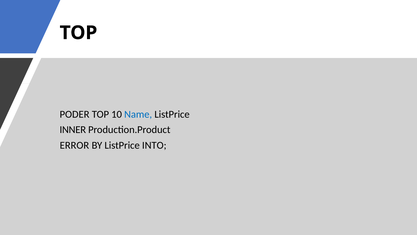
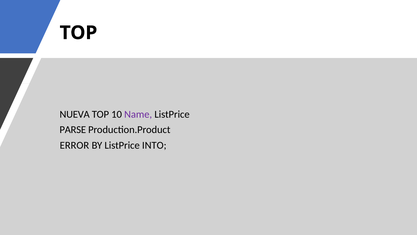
PODER: PODER -> NUEVA (75, 114)
Name colour: blue -> purple (138, 114)
INNER: INNER -> PARSE (73, 130)
